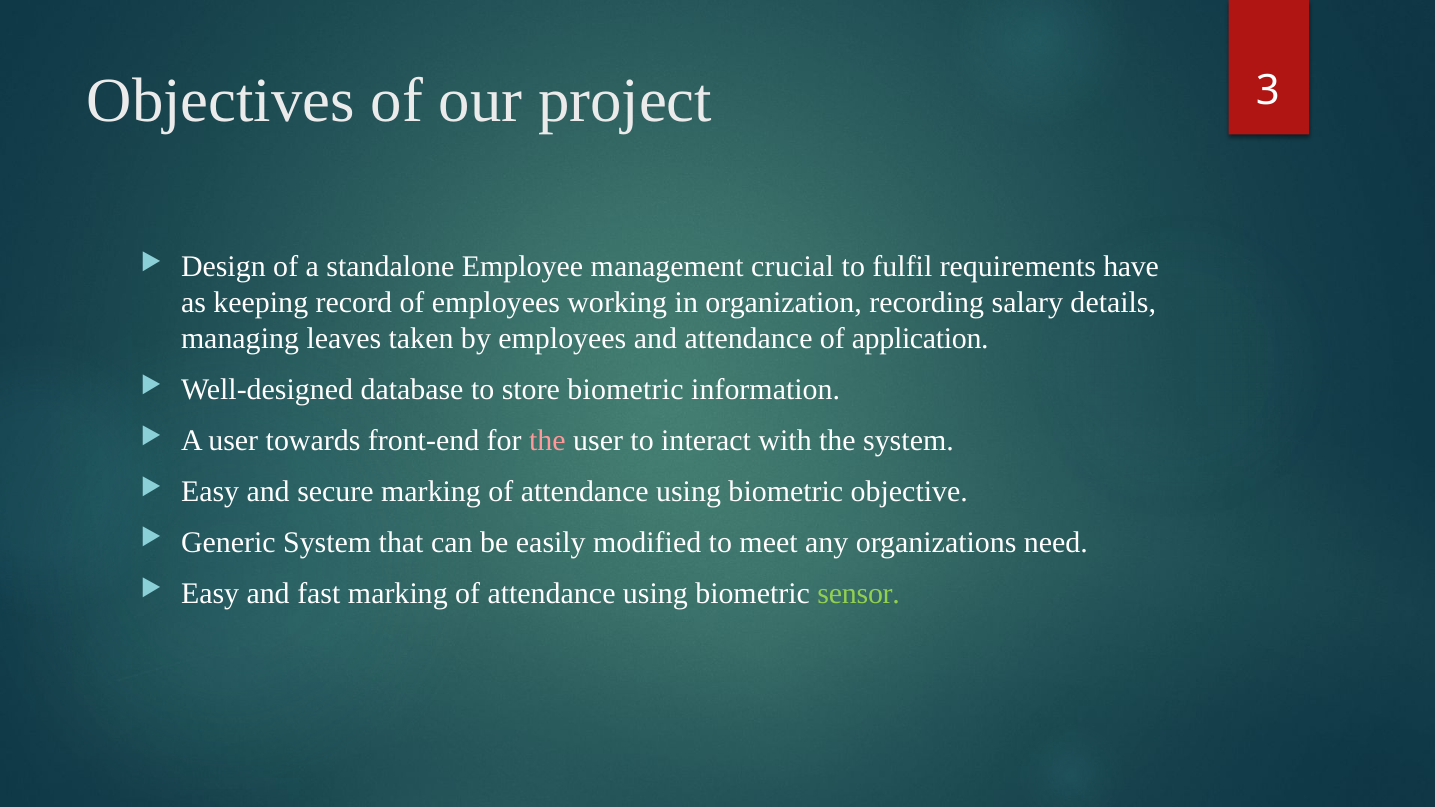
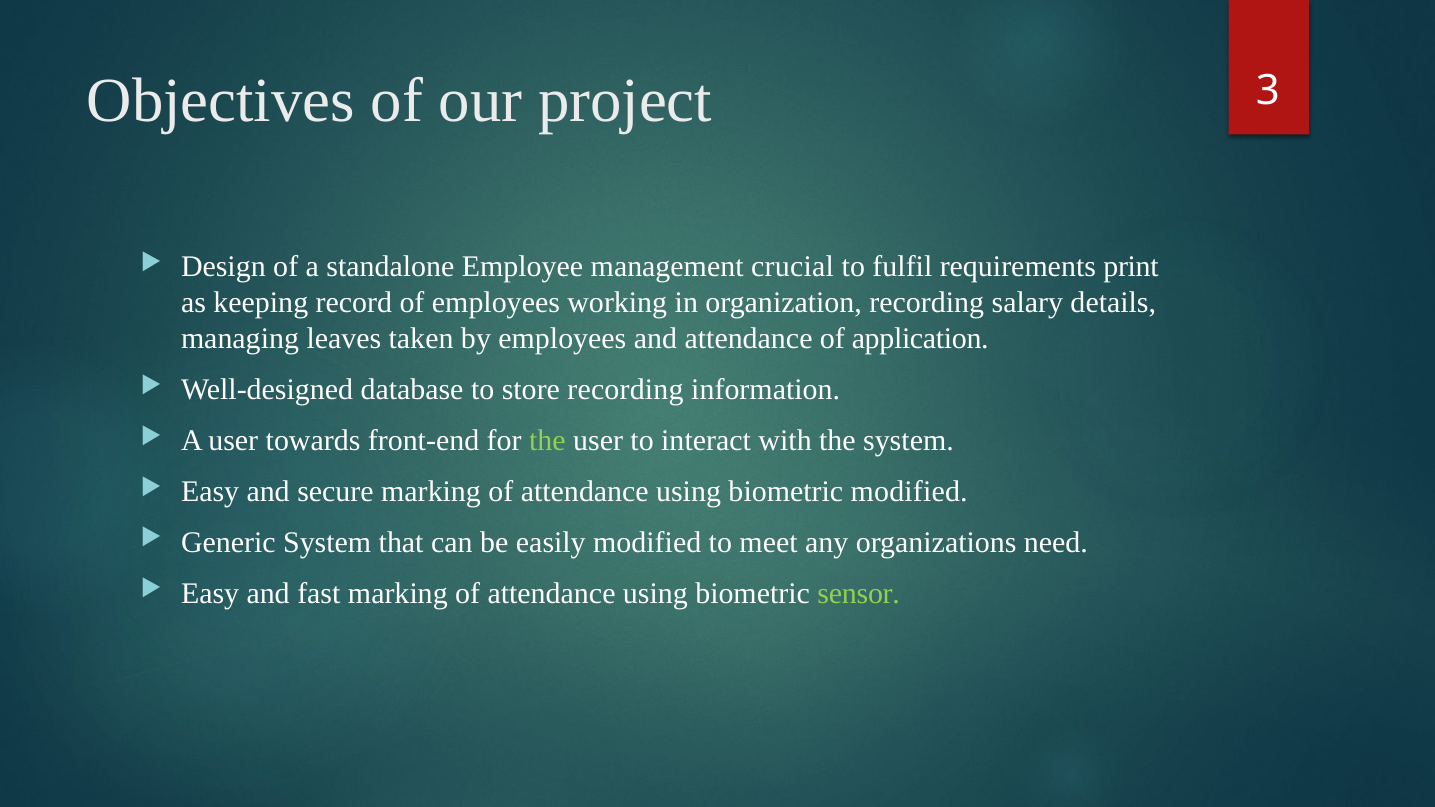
have: have -> print (1131, 267)
store biometric: biometric -> recording (625, 390)
the colour: pink -> light green (547, 441)
biometric objective: objective -> modified (909, 492)
